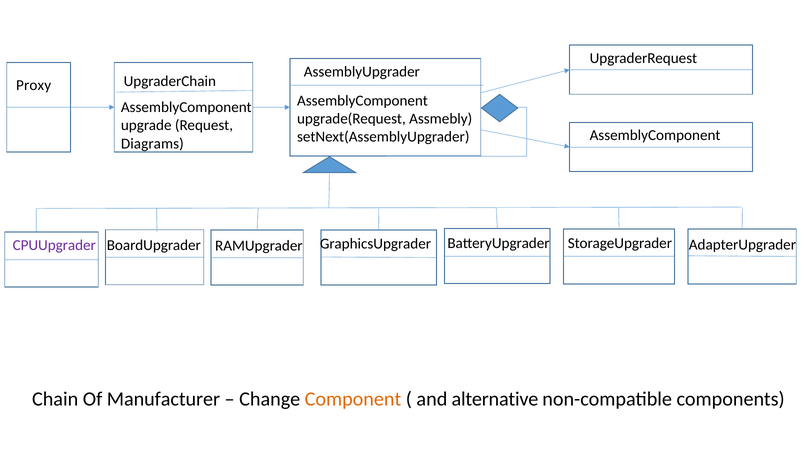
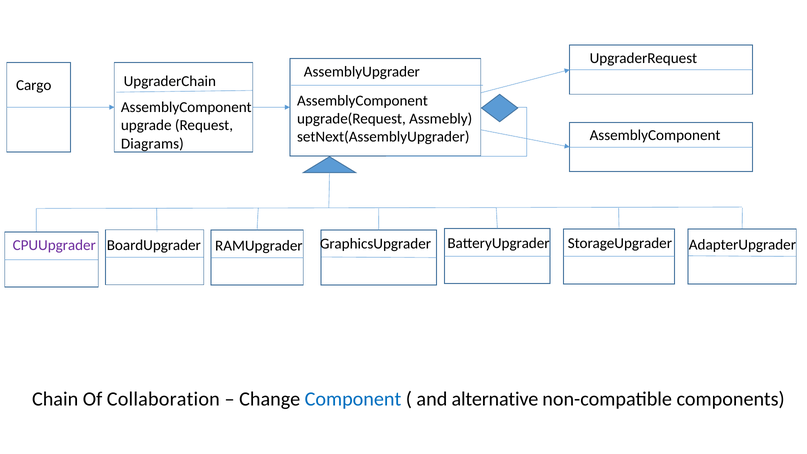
Proxy: Proxy -> Cargo (34, 85)
Manufacturer: Manufacturer -> Collaboration (163, 399)
Component colour: orange -> blue (353, 399)
